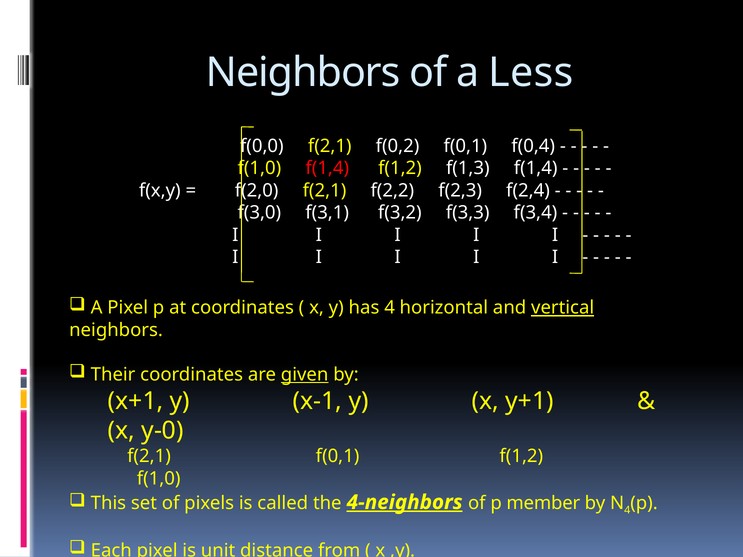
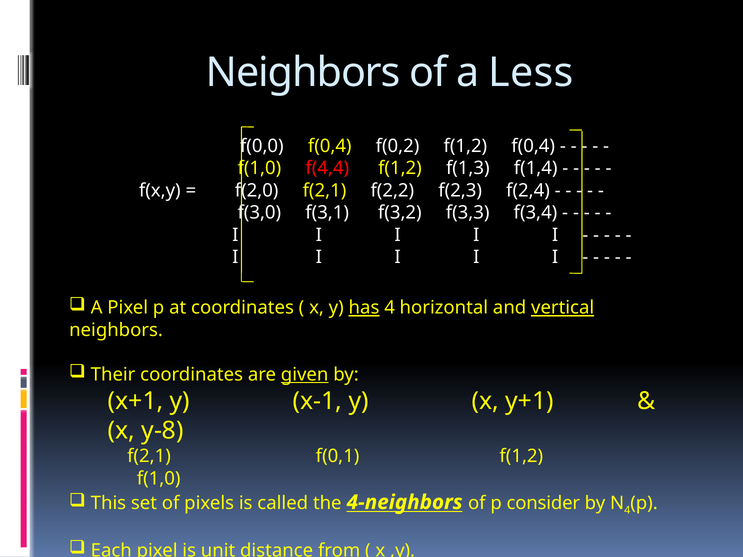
f(0,0 f(2,1: f(2,1 -> f(0,4 (330, 146)
f(0,2 f(0,1: f(0,1 -> f(1,2 (465, 146)
f(1,0 f(1,4: f(1,4 -> f(4,4 (327, 168)
has underline: none -> present (364, 308)
y-0: y-0 -> y-8 (162, 431)
4-neighbors underline: present -> none (405, 502)
member: member -> consider (543, 503)
